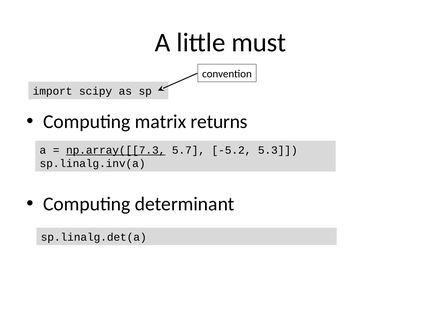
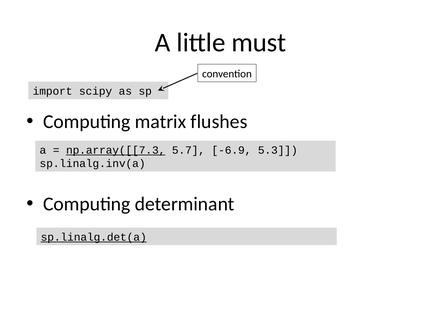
returns: returns -> flushes (219, 122)
-5.2: -5.2 -> -6.9 (231, 150)
sp.linalg.det(a underline: none -> present (94, 237)
